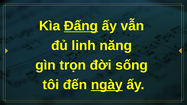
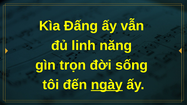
Đấng underline: present -> none (81, 26)
